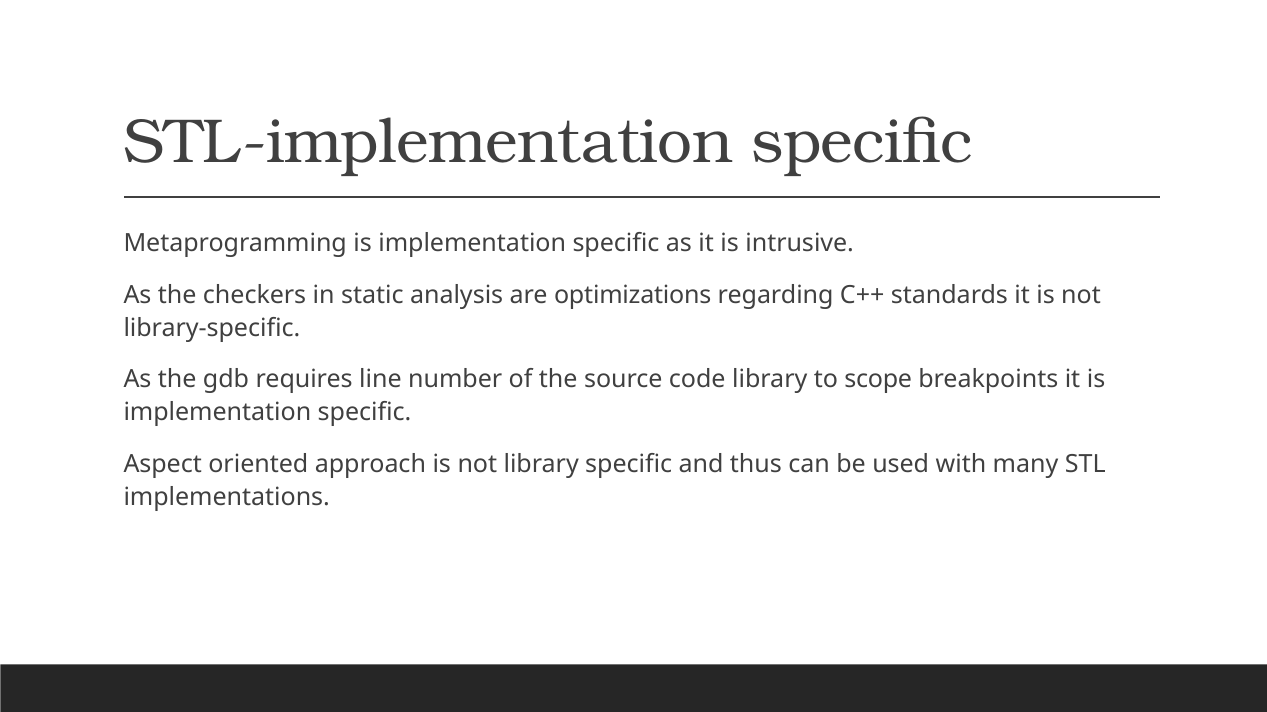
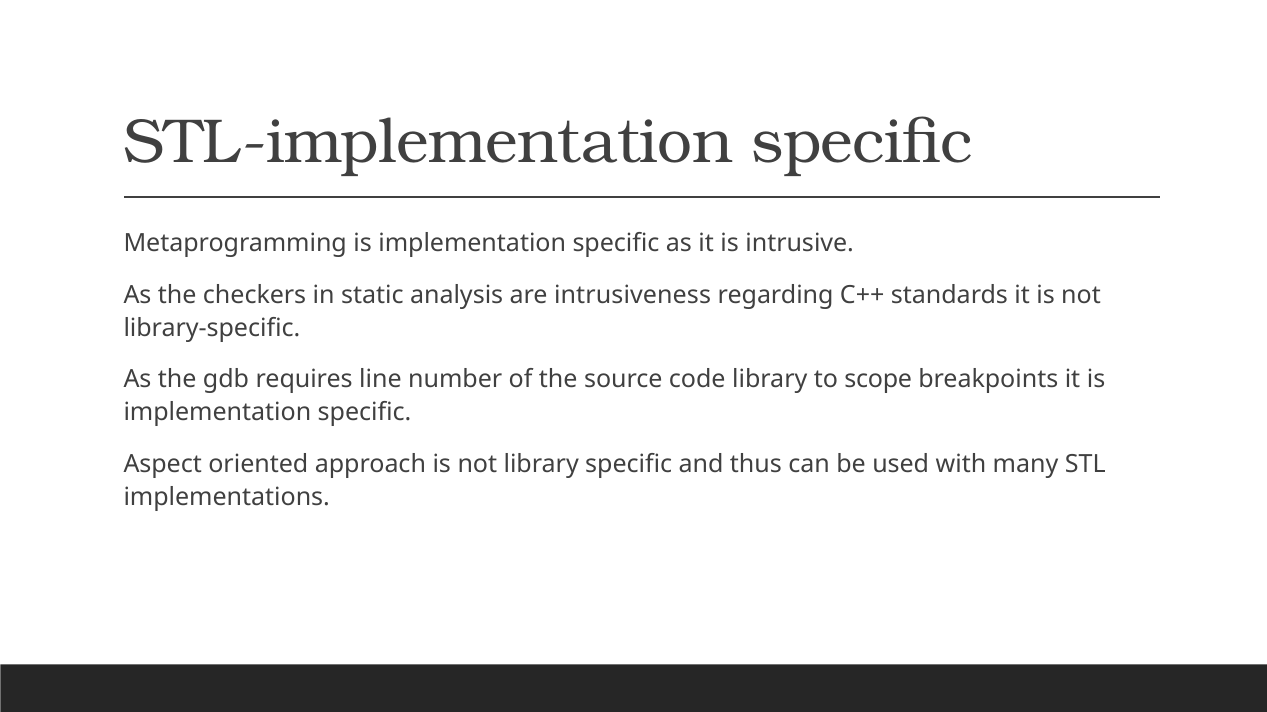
optimizations: optimizations -> intrusiveness (633, 295)
